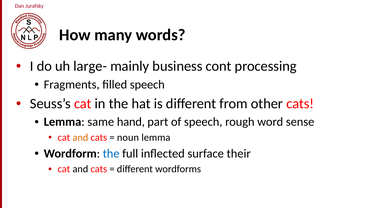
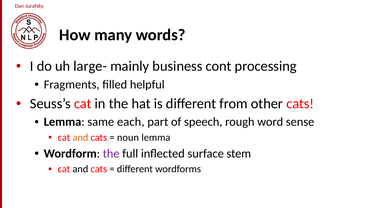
filled speech: speech -> helpful (147, 85)
hand: hand -> each (131, 122)
the colour: blue -> purple (111, 154)
their: their -> stem (239, 154)
